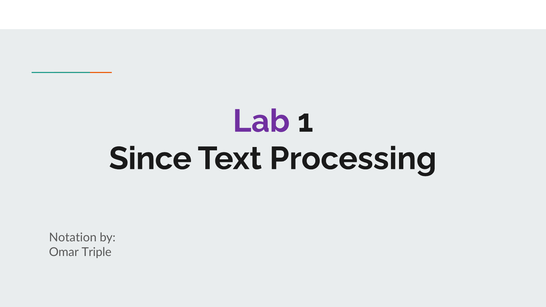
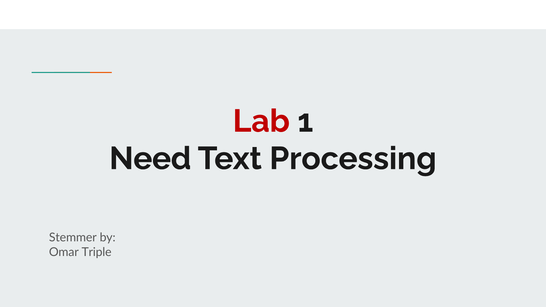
Lab colour: purple -> red (261, 121)
Since: Since -> Need (150, 159)
Notation: Notation -> Stemmer (73, 238)
